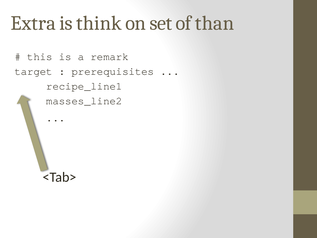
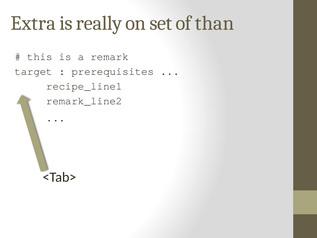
think: think -> really (99, 23)
masses_line2: masses_line2 -> remark_line2 (84, 101)
